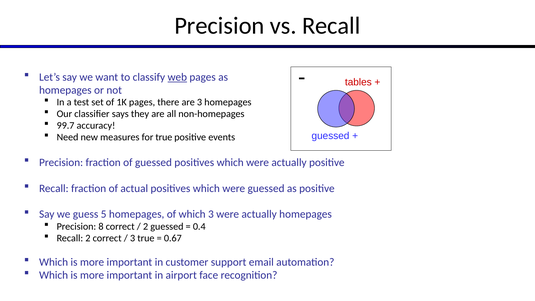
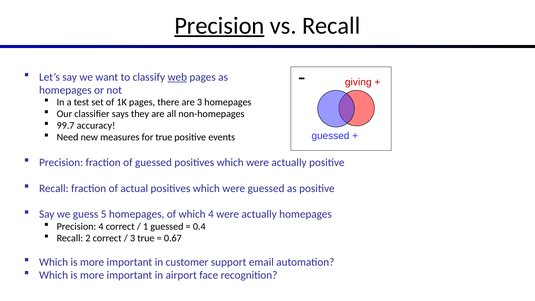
Precision underline: none -> present (219, 26)
tables: tables -> giving (358, 82)
which 3: 3 -> 4 (211, 214)
Precision 8: 8 -> 4 (101, 226)
2: 2 -> 1 (146, 226)
